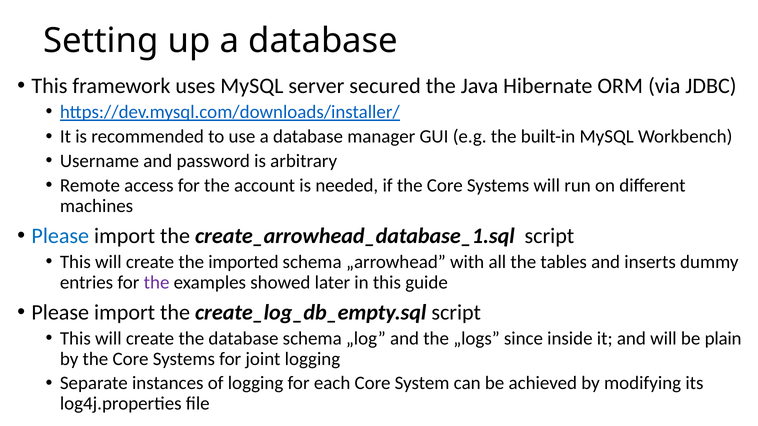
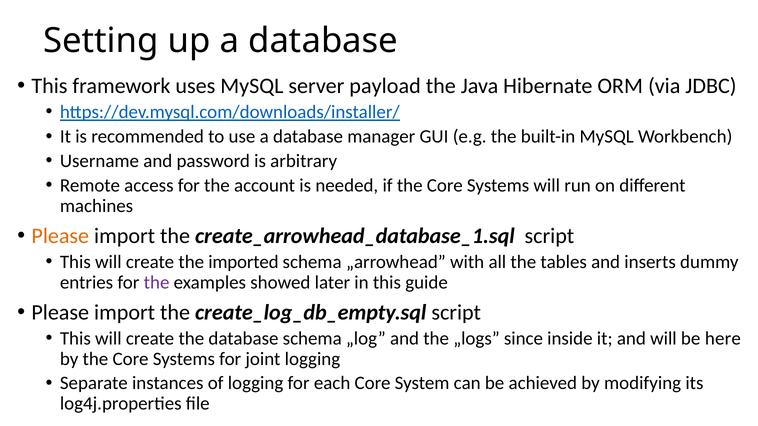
secured: secured -> payload (385, 86)
Please colour: blue -> orange (60, 236)
plain: plain -> here (723, 339)
